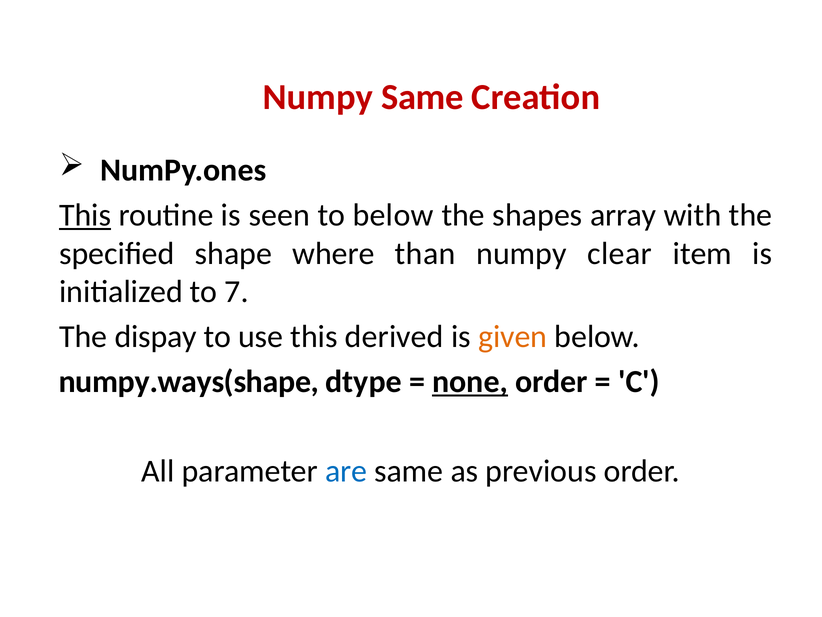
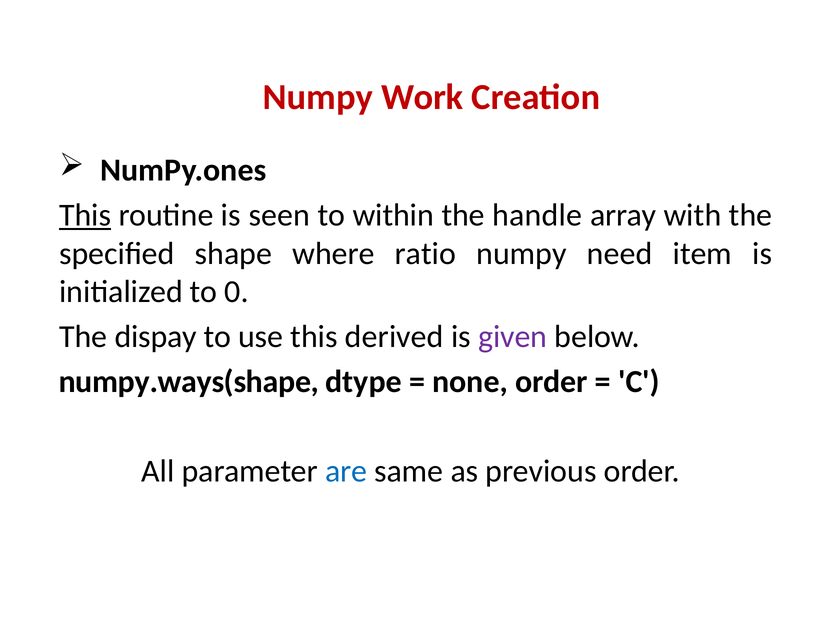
Numpy Same: Same -> Work (422, 97)
to below: below -> within (393, 215)
shapes: shapes -> handle (537, 215)
than: than -> ratio (425, 253)
clear: clear -> need (620, 253)
7: 7 -> 0 (236, 292)
given colour: orange -> purple (513, 336)
none underline: present -> none (470, 381)
